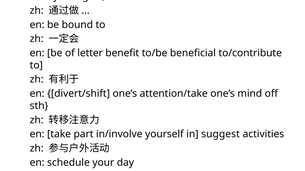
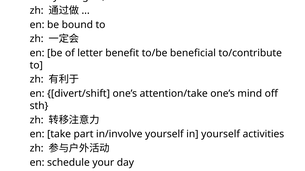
in suggest: suggest -> yourself (221, 135)
